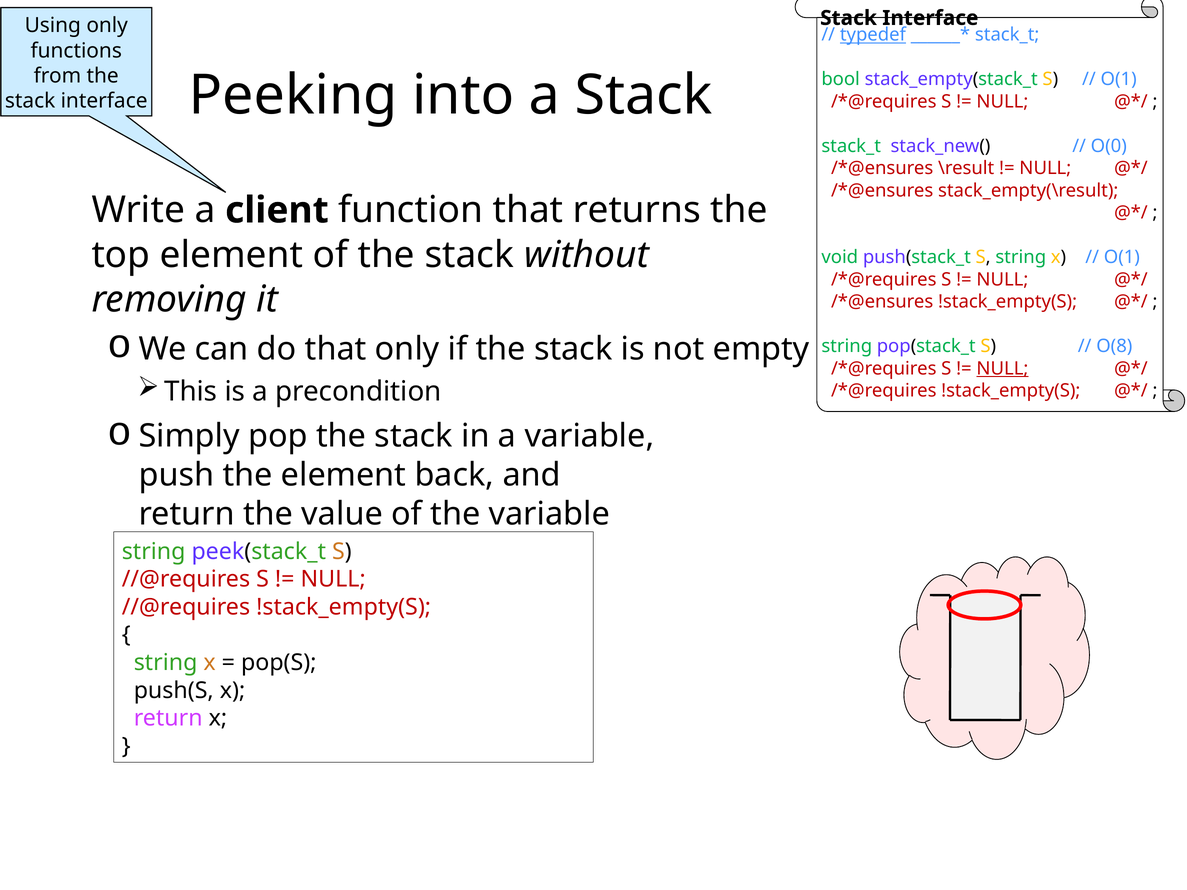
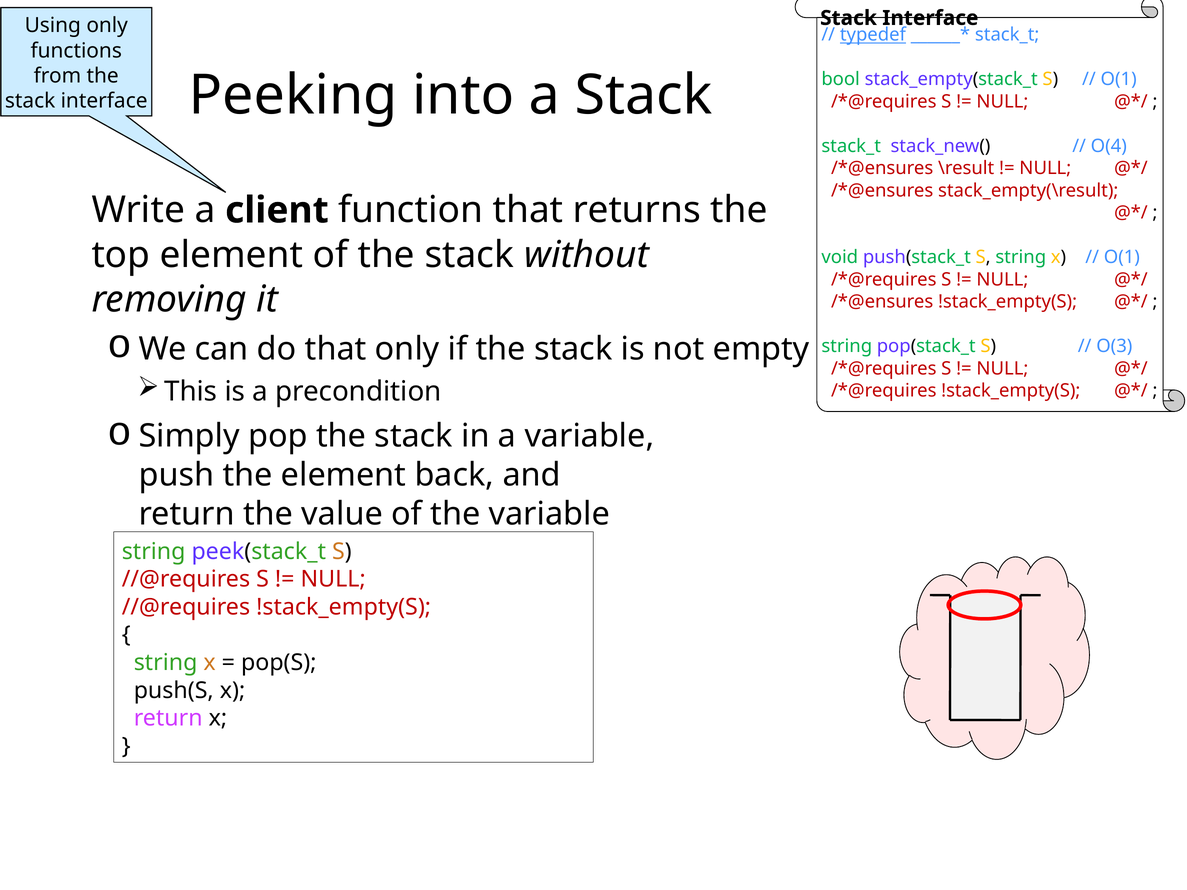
O(0: O(0 -> O(4 (1109, 146)
O(8: O(8 -> O(3 (1114, 346)
NULL underline: present -> none (1002, 369)
